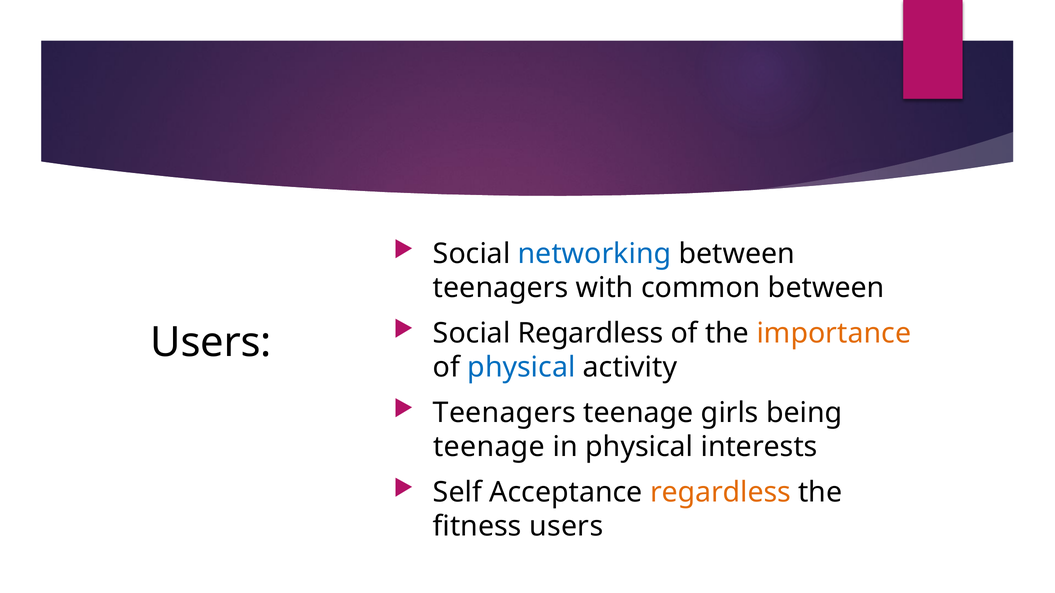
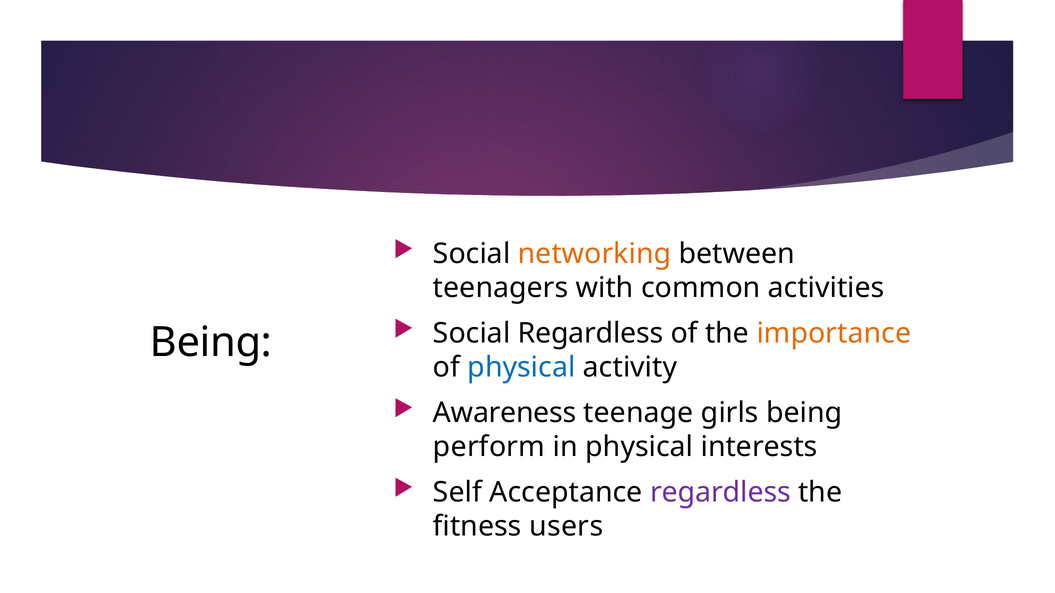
networking colour: blue -> orange (594, 254)
common between: between -> activities (826, 288)
Users: Users -> Being (211, 343)
Teenagers: Teenagers -> Awareness (505, 413)
teenage: teenage -> perform (489, 447)
regardless colour: orange -> purple (720, 493)
